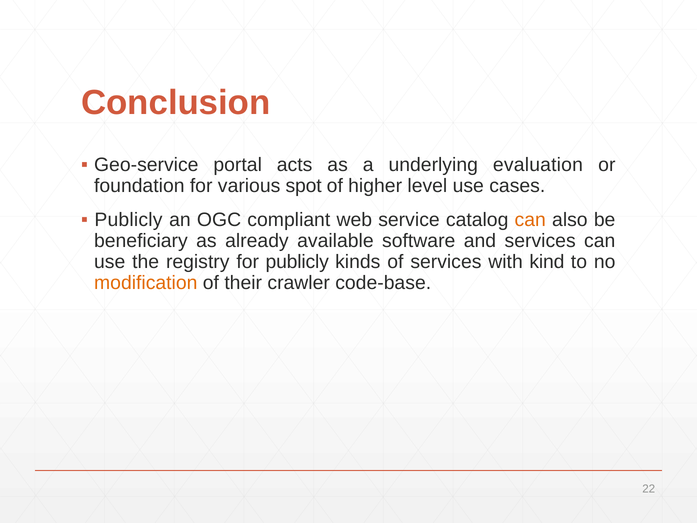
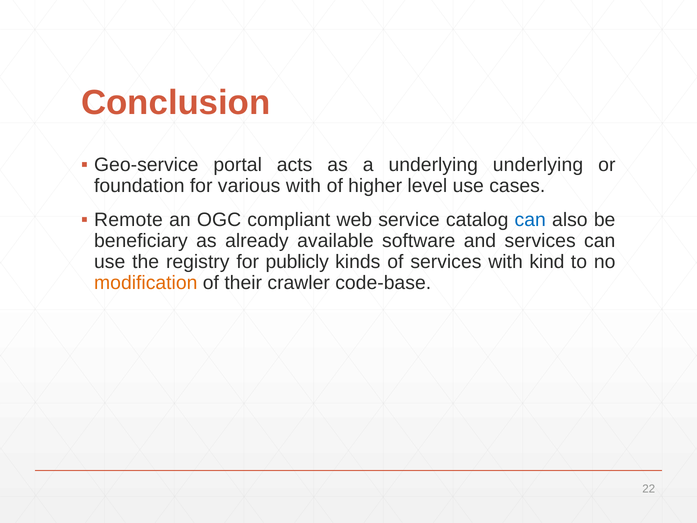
underlying evaluation: evaluation -> underlying (538, 165)
various spot: spot -> with (303, 186)
Publicly: Publicly -> Remote (128, 220)
can colour: orange -> blue (530, 220)
